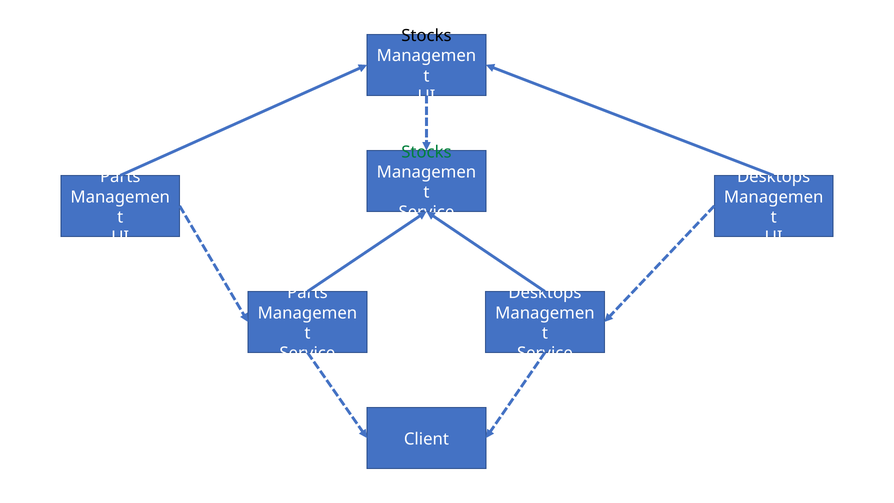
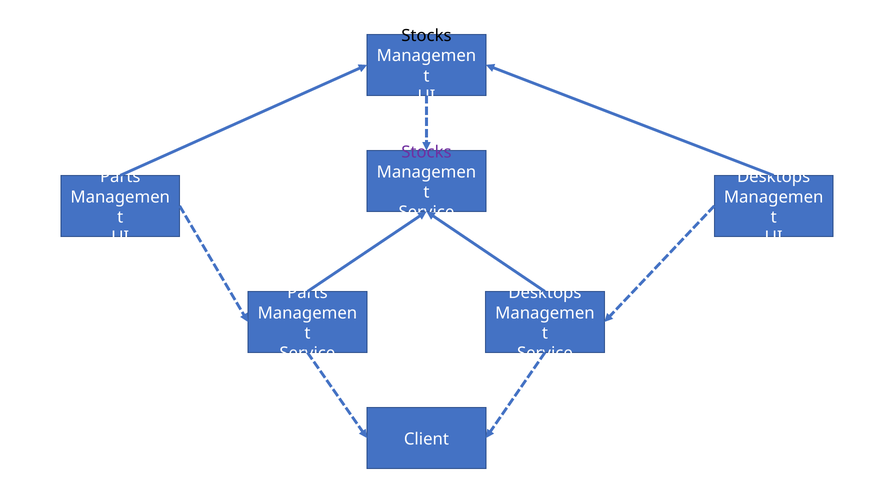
Stocks colour: green -> purple (426, 152)
